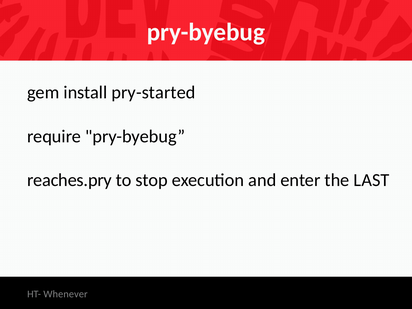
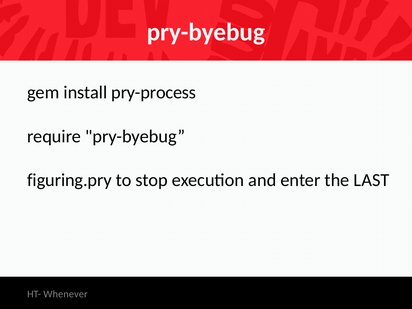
pry-started: pry-started -> pry-process (154, 92)
reaches.pry: reaches.pry -> figuring.pry (69, 180)
